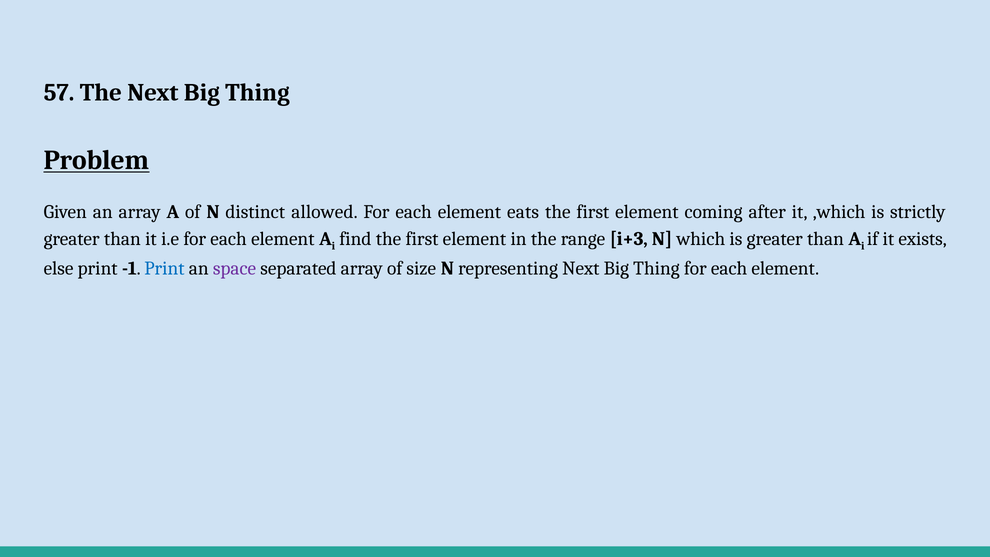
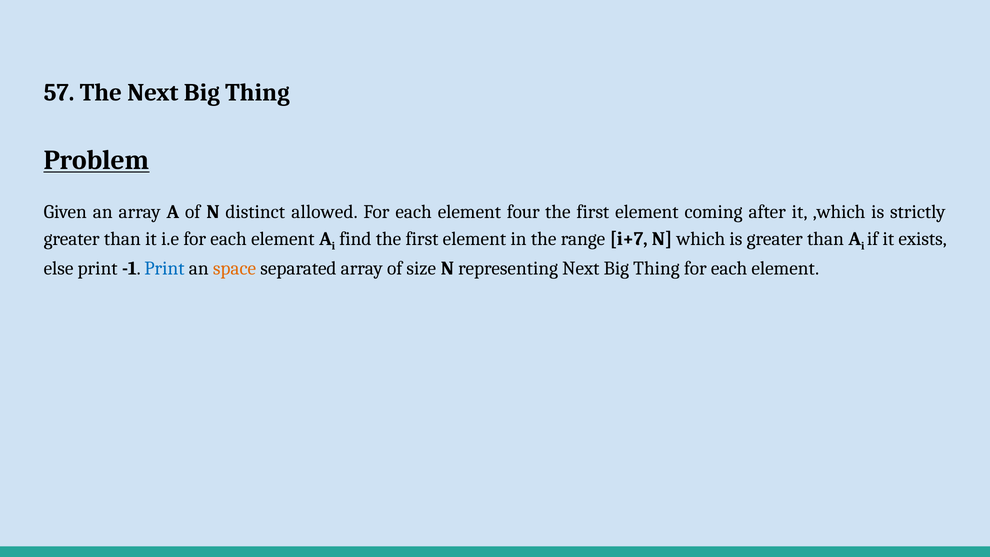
eats: eats -> four (523, 212)
i+3: i+3 -> i+7 (629, 239)
space colour: purple -> orange (234, 268)
